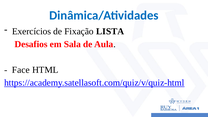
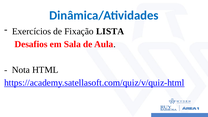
Face: Face -> Nota (21, 70)
